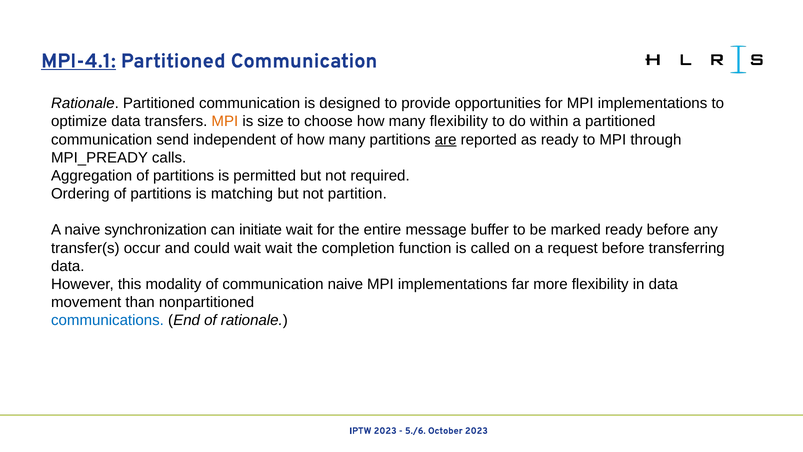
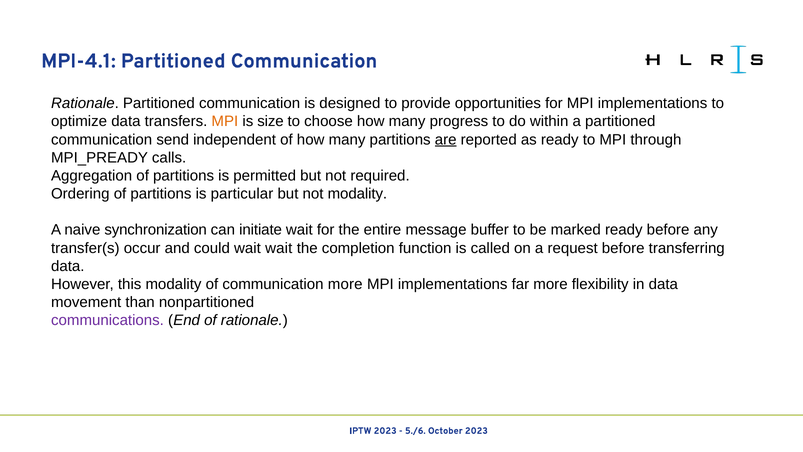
MPI-4.1 underline: present -> none (78, 61)
many flexibility: flexibility -> progress (459, 121)
matching: matching -> particular (242, 194)
not partition: partition -> modality (357, 194)
communication naive: naive -> more (345, 284)
communications colour: blue -> purple (108, 320)
